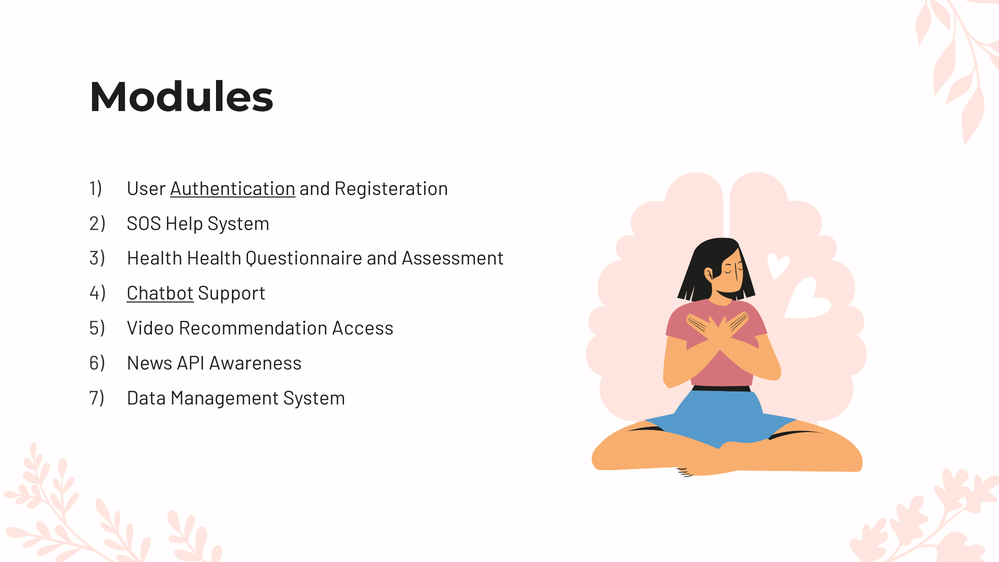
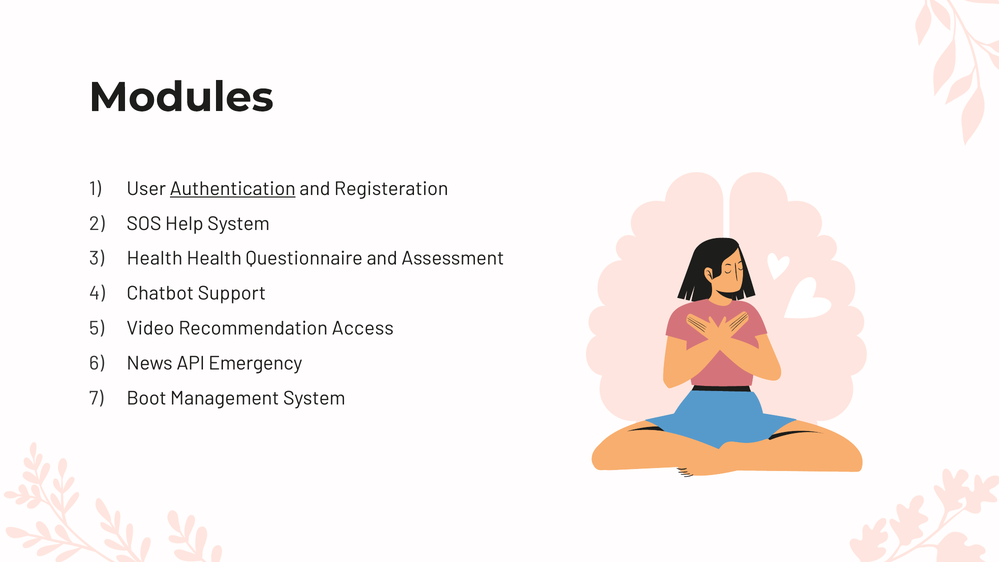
Chatbot underline: present -> none (160, 294)
Awareness: Awareness -> Emergency (255, 363)
Data: Data -> Boot (147, 398)
